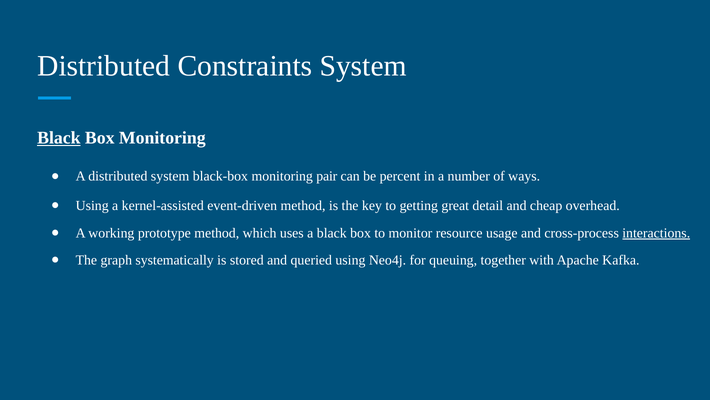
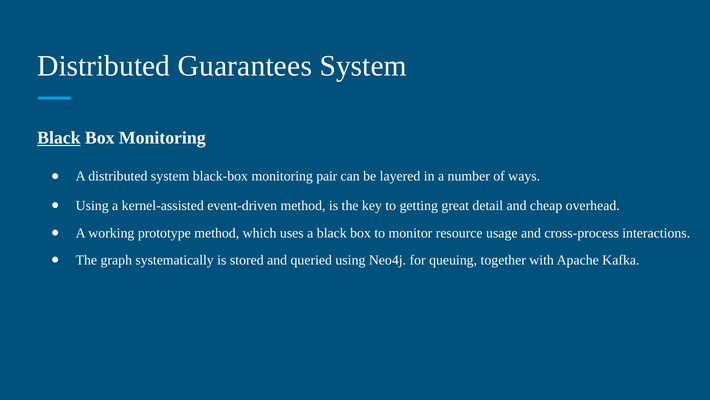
Constraints: Constraints -> Guarantees (245, 66)
percent: percent -> layered (400, 176)
interactions underline: present -> none (656, 233)
